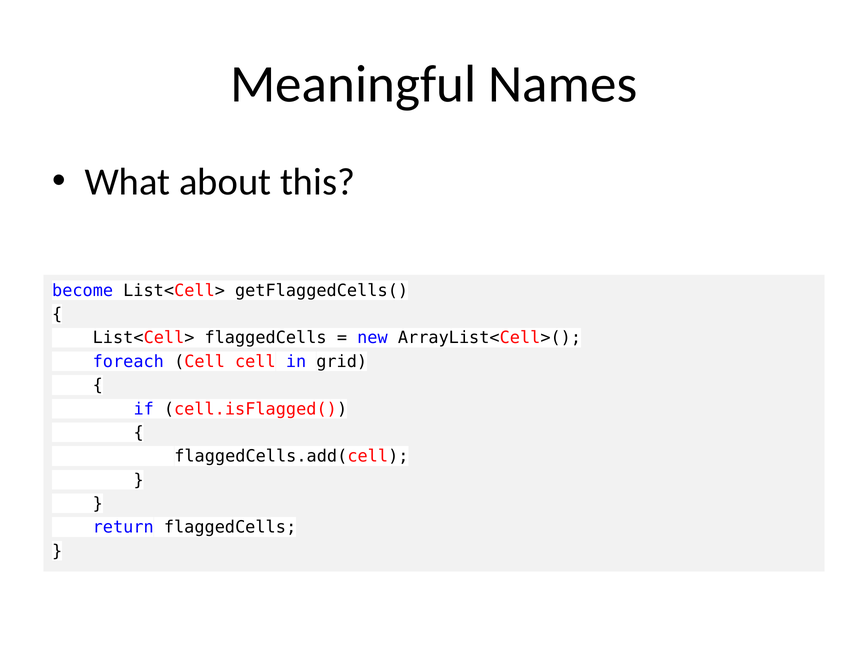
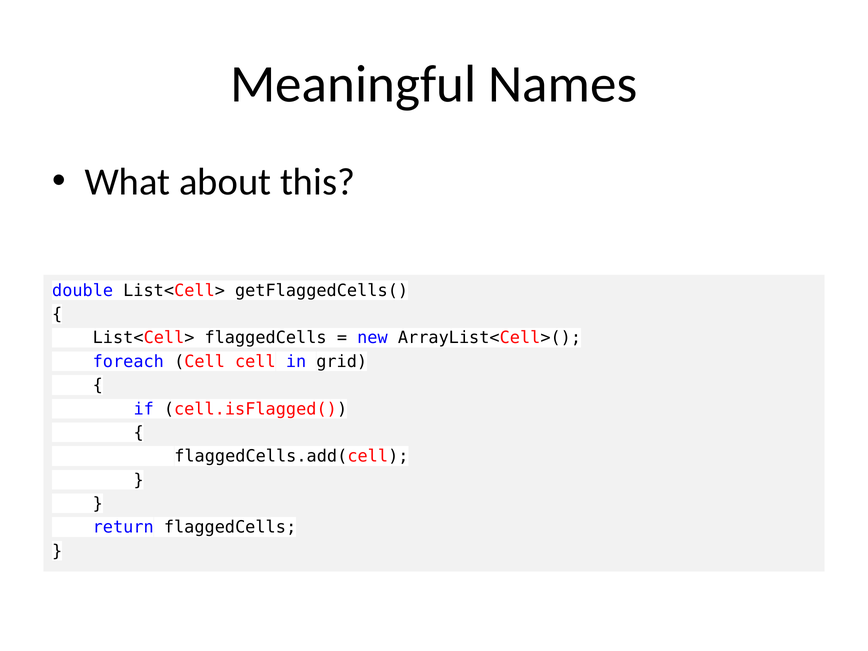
become: become -> double (83, 291)
